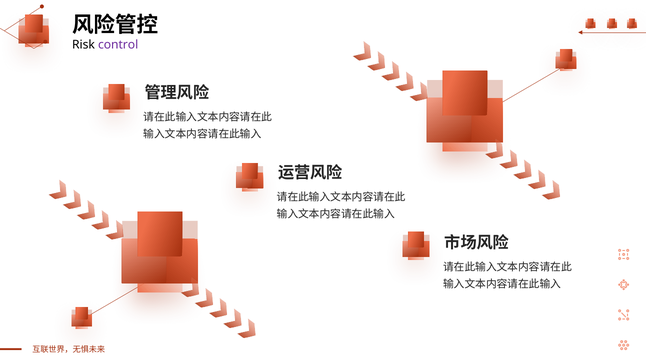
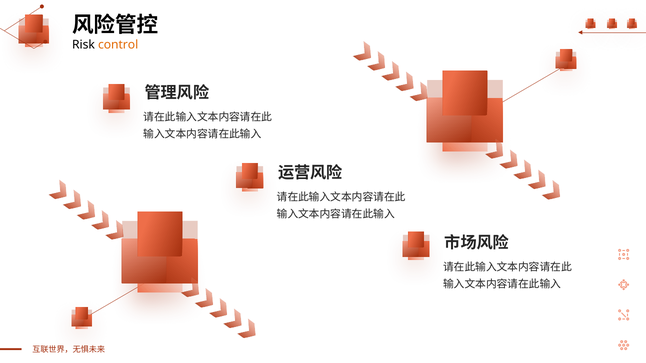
control colour: purple -> orange (118, 45)
